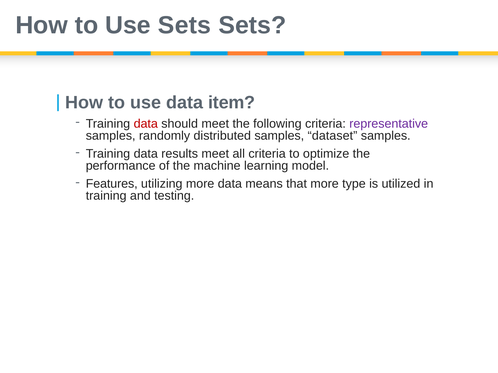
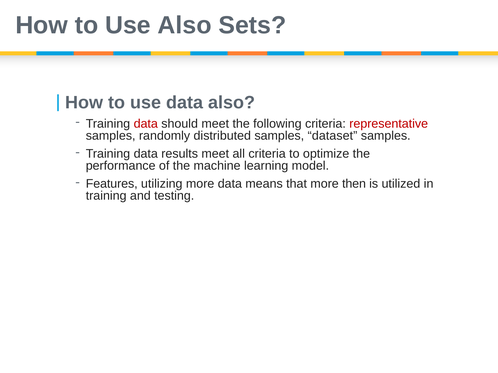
Use Sets: Sets -> Also (185, 25)
data item: item -> also (232, 103)
representative colour: purple -> red (389, 124)
type: type -> then (354, 184)
